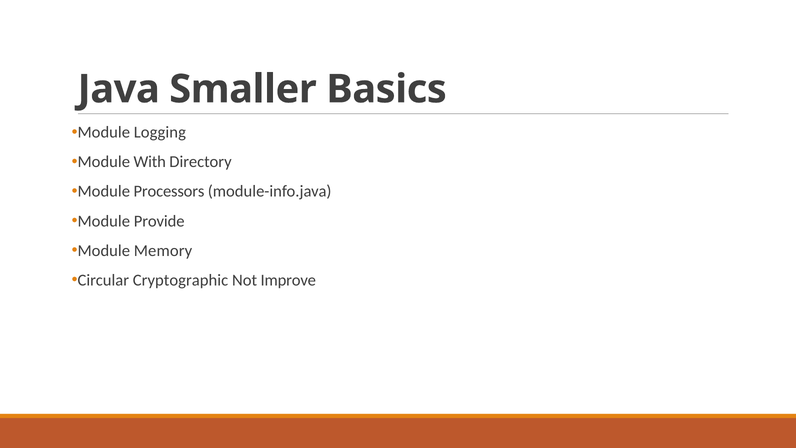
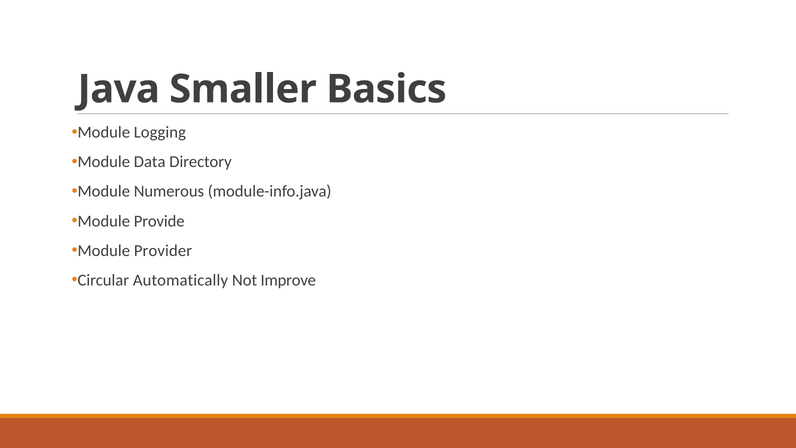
With: With -> Data (150, 162)
Processors: Processors -> Numerous (169, 191)
Memory: Memory -> Provider (163, 250)
Cryptographic: Cryptographic -> Automatically (180, 280)
